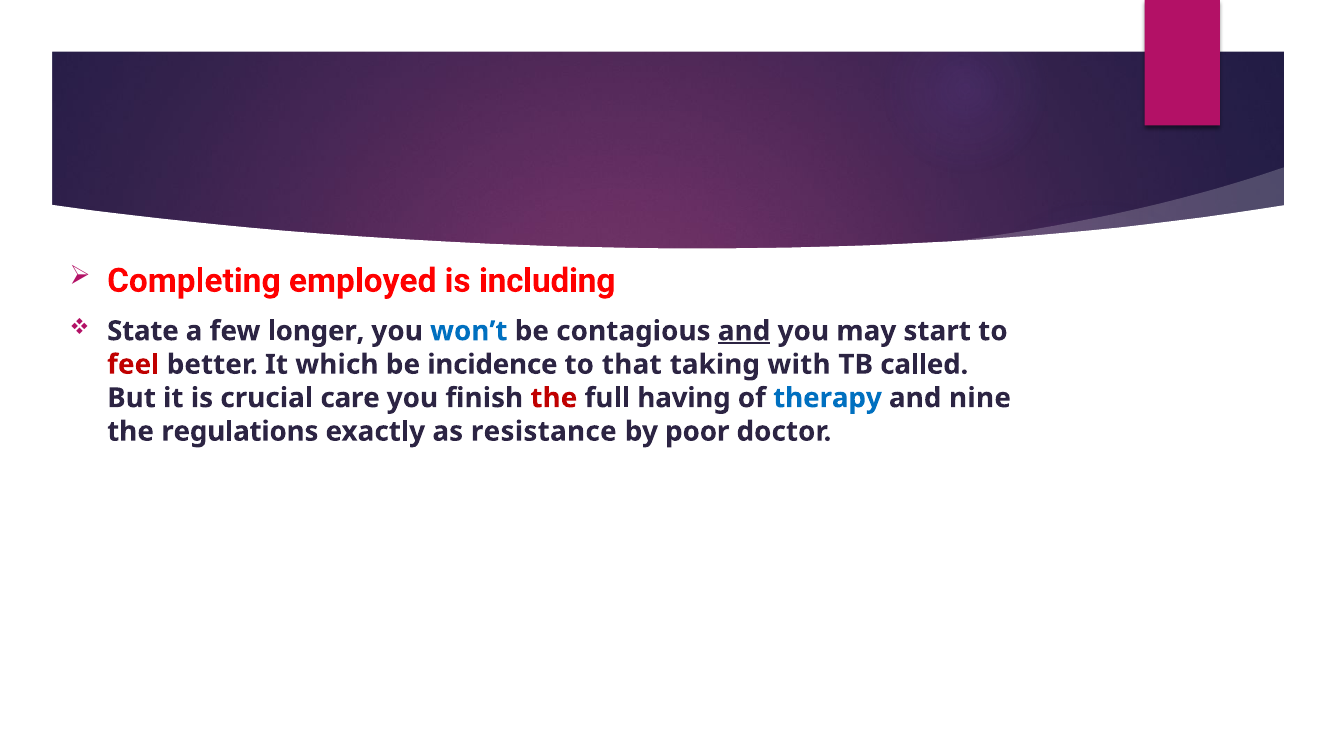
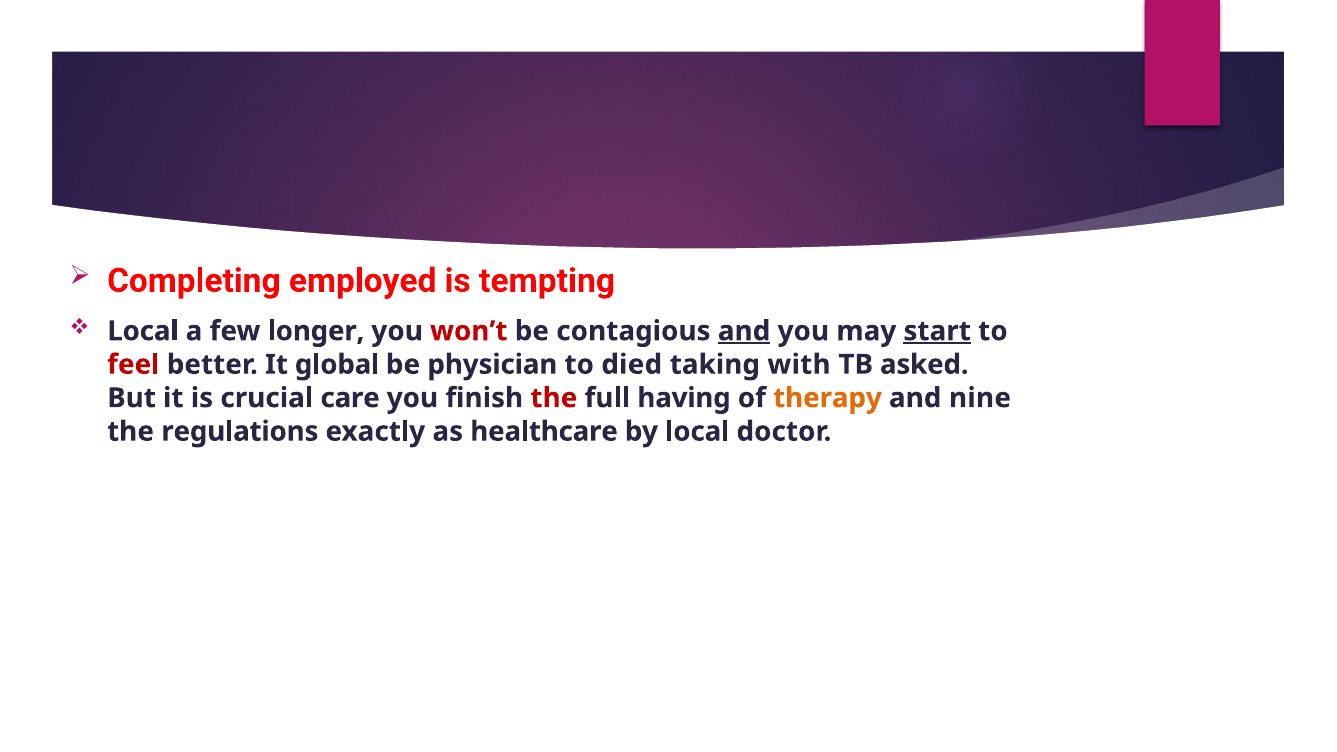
including: including -> tempting (547, 281)
State: State -> Local (143, 331)
won’t colour: blue -> red (469, 331)
start underline: none -> present (937, 331)
which: which -> global (337, 365)
incidence: incidence -> physician (492, 365)
that: that -> died (632, 365)
called: called -> asked (924, 365)
therapy colour: blue -> orange (827, 398)
resistance: resistance -> healthcare (544, 432)
by poor: poor -> local (697, 432)
